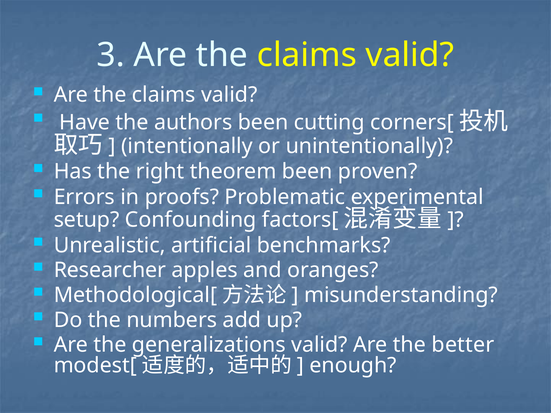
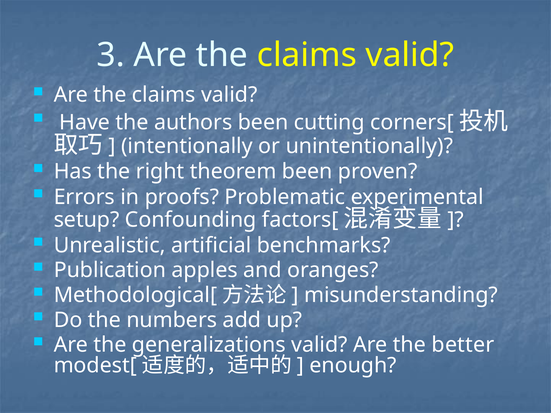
Researcher: Researcher -> Publication (110, 270)
